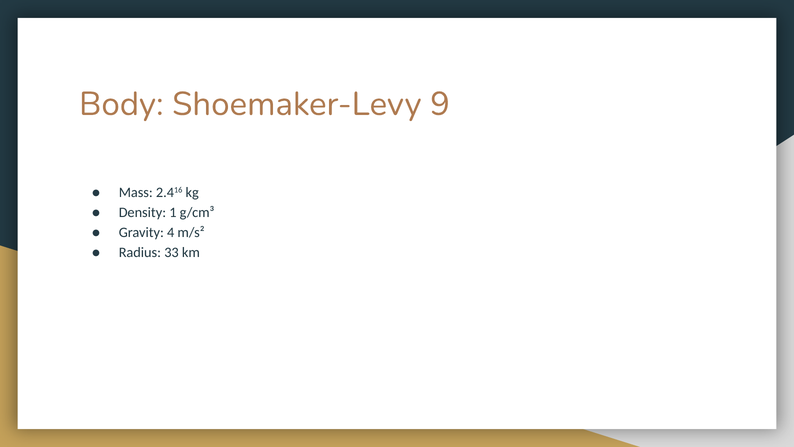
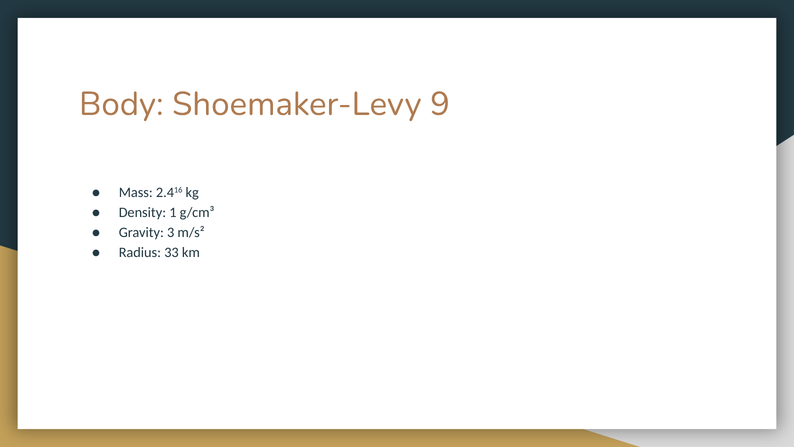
4: 4 -> 3 (171, 232)
